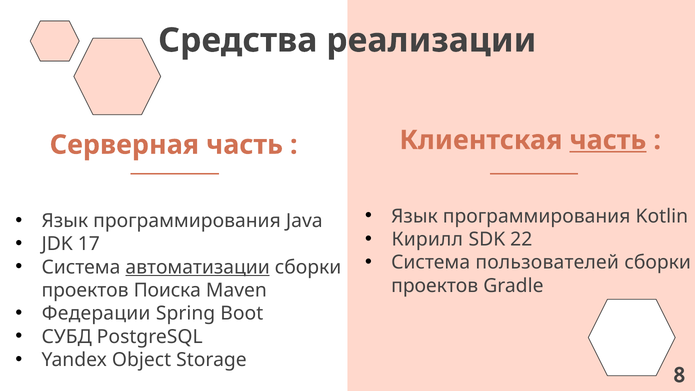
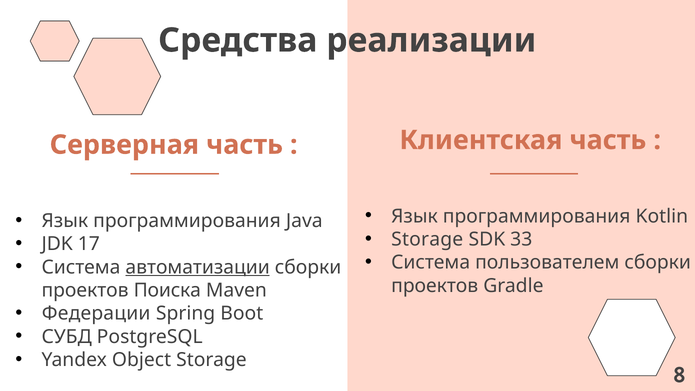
часть underline: present -> none (608, 140)
Кирилл: Кирилл -> Storage (427, 239)
22: 22 -> 33 (521, 239)
пользователей: пользователей -> пользователем (547, 262)
